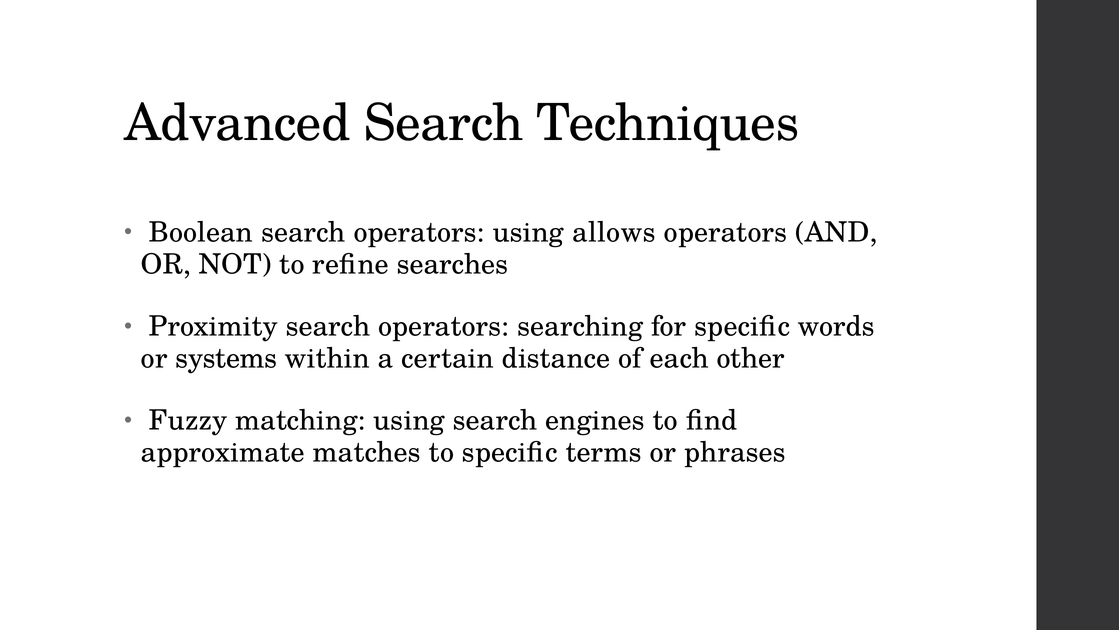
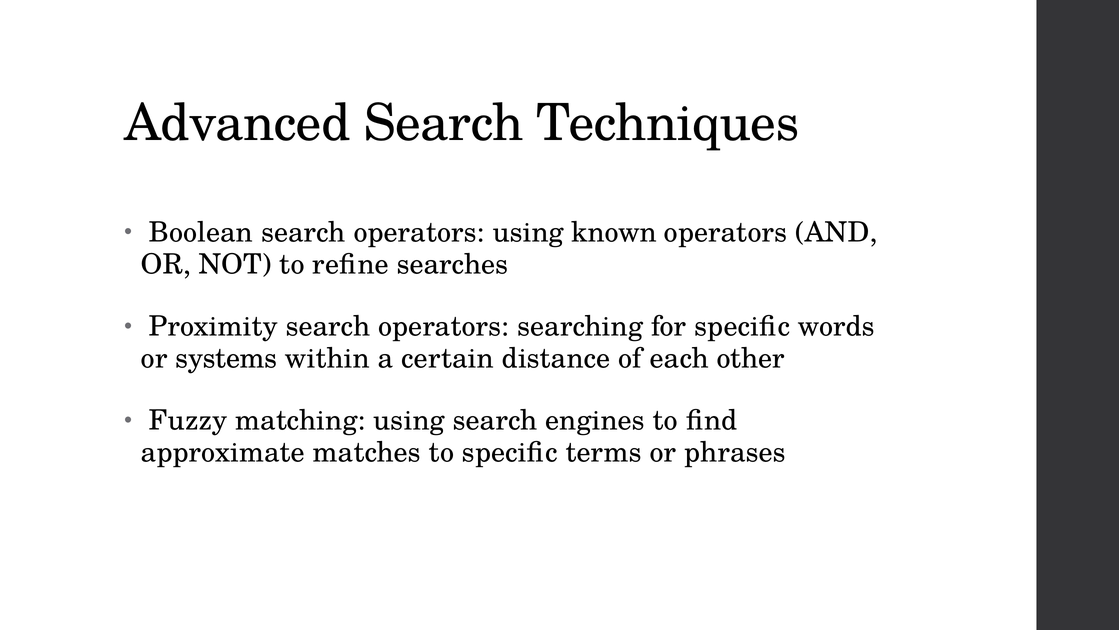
allows: allows -> known (614, 232)
